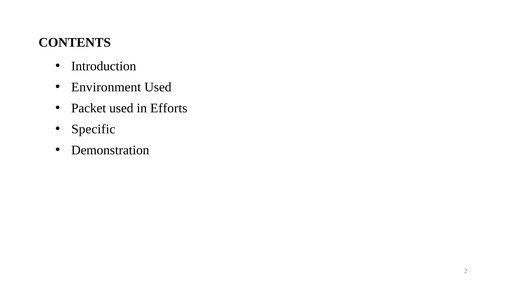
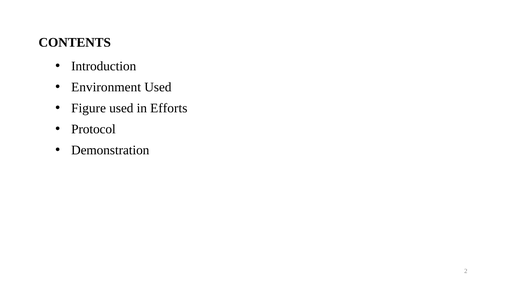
Packet: Packet -> Figure (89, 108)
Specific: Specific -> Protocol (93, 130)
